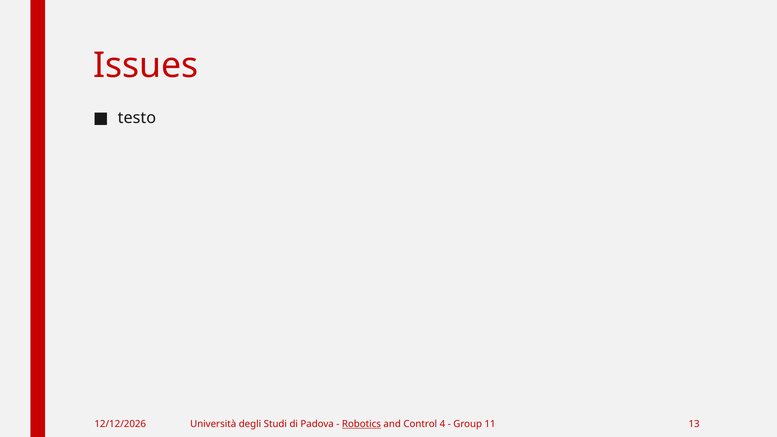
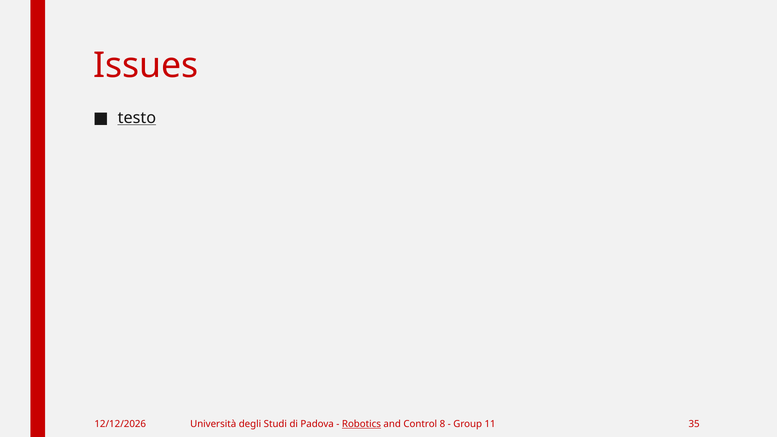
testo underline: none -> present (137, 118)
4: 4 -> 8 (442, 424)
13: 13 -> 35 (694, 424)
